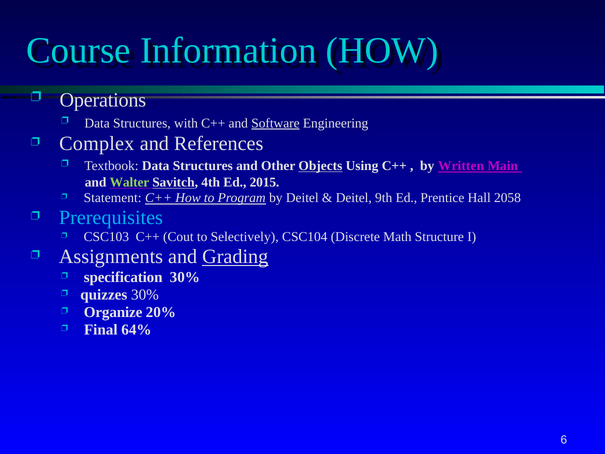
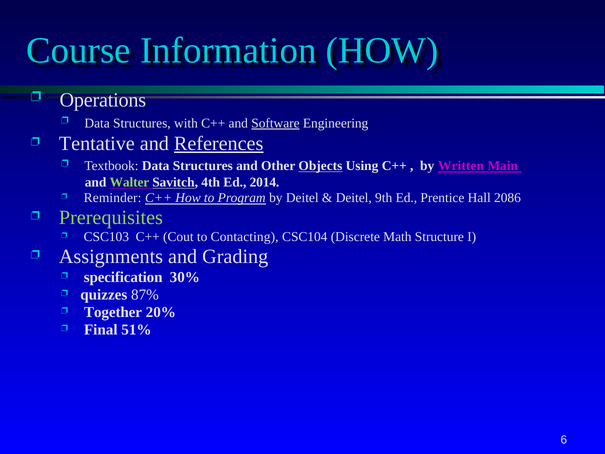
Complex: Complex -> Tentative (97, 144)
References underline: none -> present (219, 144)
2015: 2015 -> 2014 (264, 182)
Statement: Statement -> Reminder (113, 198)
2058: 2058 -> 2086 (507, 198)
Prerequisites colour: light blue -> light green (111, 218)
Selectively: Selectively -> Contacting (245, 237)
Grading underline: present -> none (235, 257)
quizzes 30%: 30% -> 87% (145, 294)
Organize: Organize -> Together (113, 312)
64%: 64% -> 51% (136, 330)
